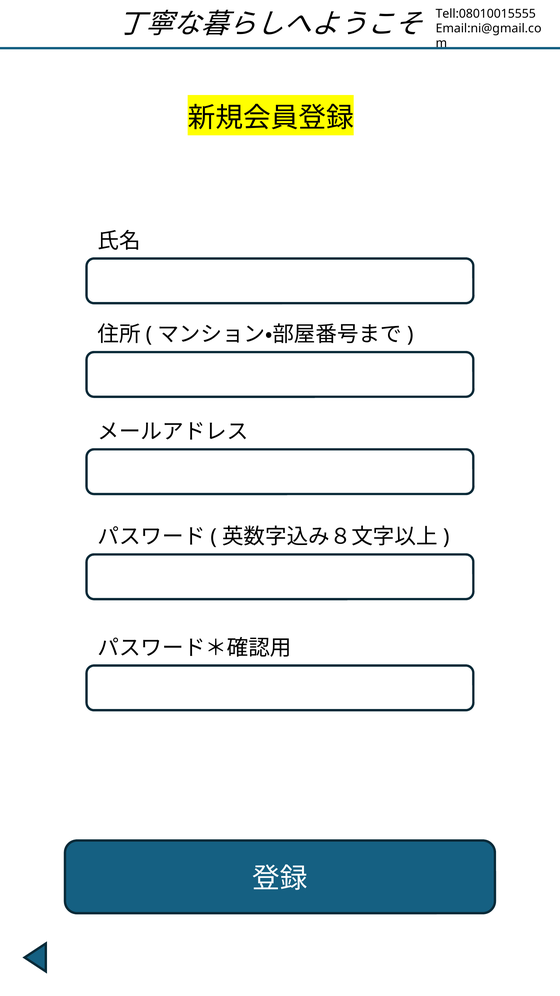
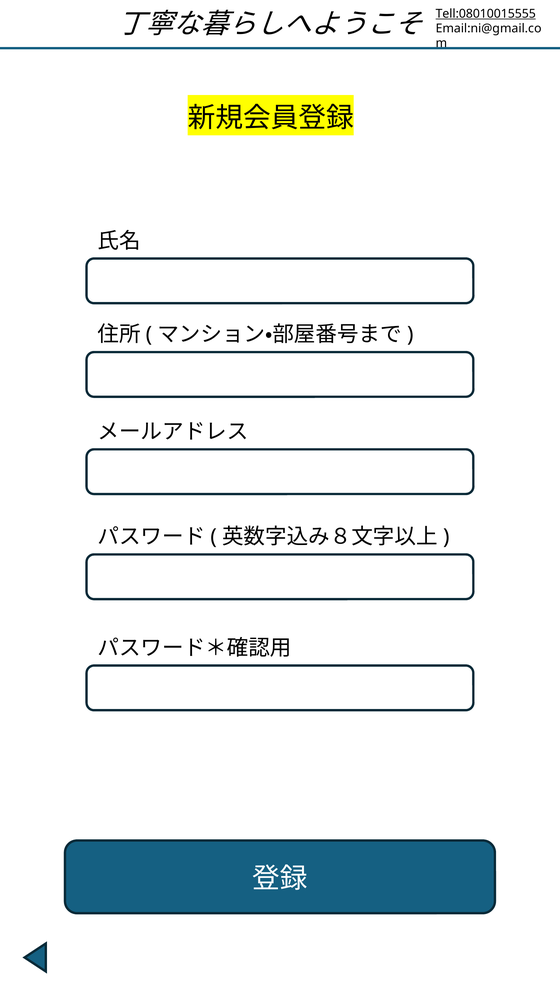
Tell:08010015555 underline: none -> present (486, 14)
